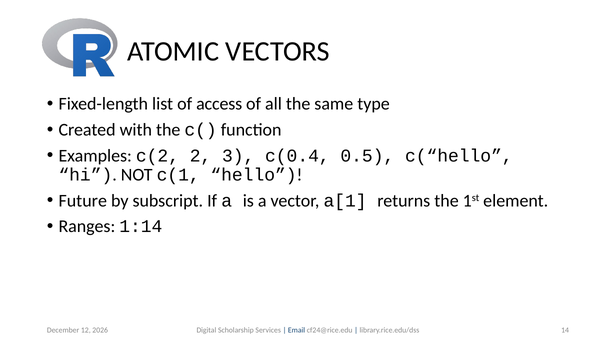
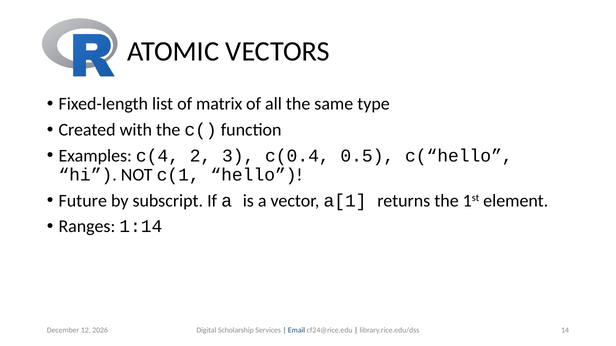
access: access -> matrix (219, 104)
c(2: c(2 -> c(4 (158, 156)
